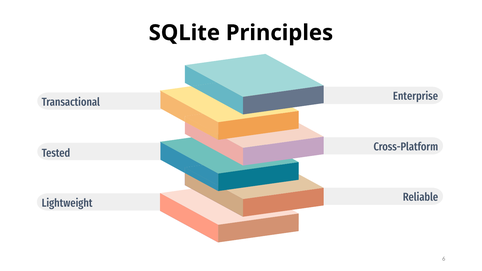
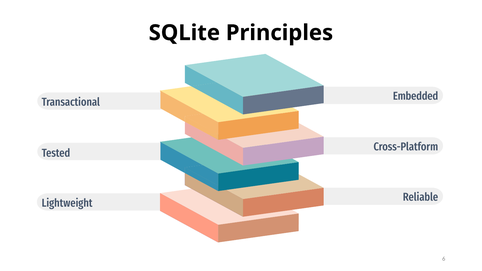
Enterprise: Enterprise -> Embedded (416, 96)
